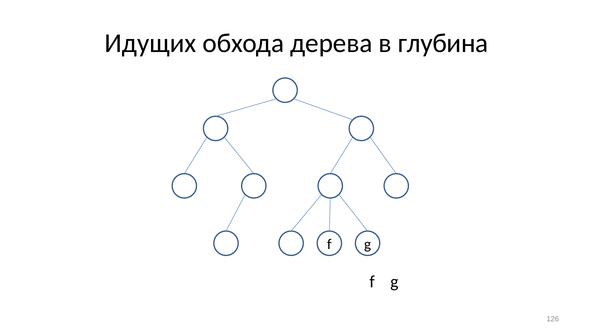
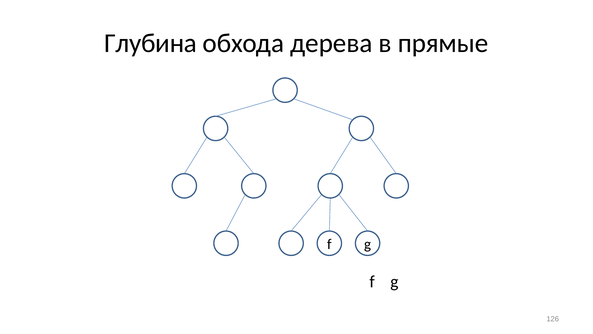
Идущих: Идущих -> Глубина (151, 43)
глубина: глубина -> прямые (443, 43)
